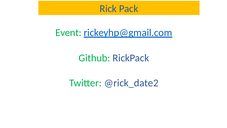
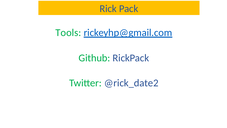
Event: Event -> Tools (68, 33)
